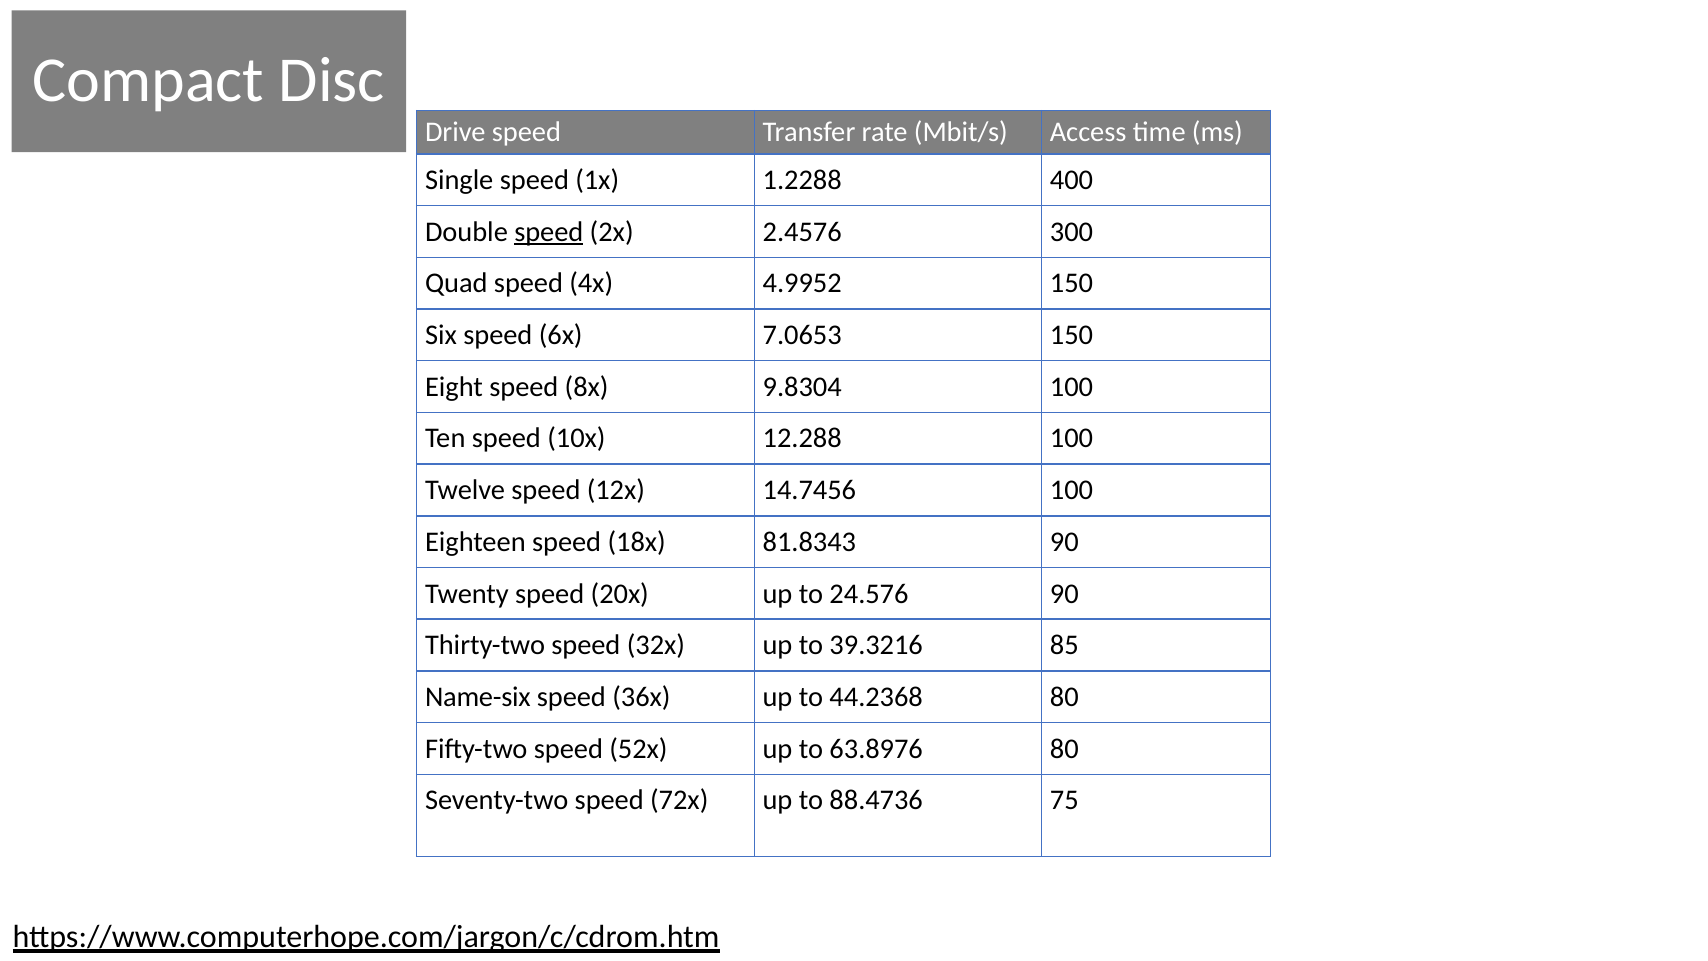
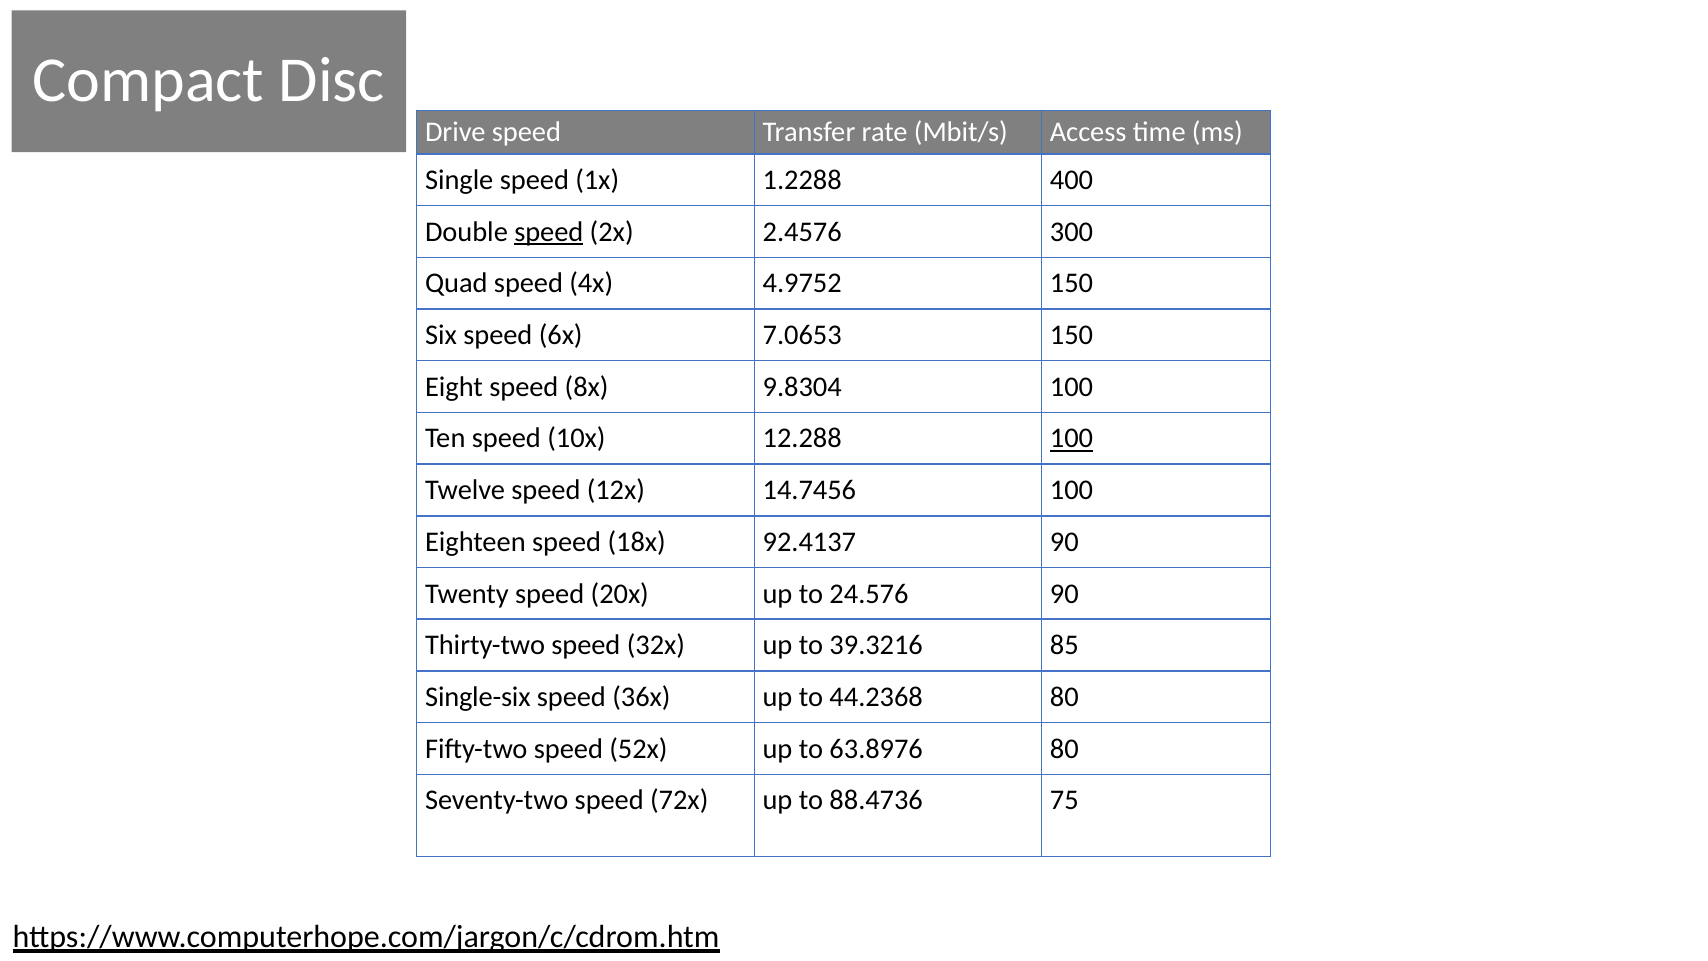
4.9952: 4.9952 -> 4.9752 (802, 283)
100 underline: none -> present (1071, 438)
81.8343: 81.8343 -> 92.4137 (809, 542)
Name-six: Name-six -> Single-six (478, 697)
